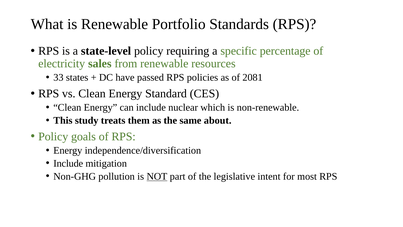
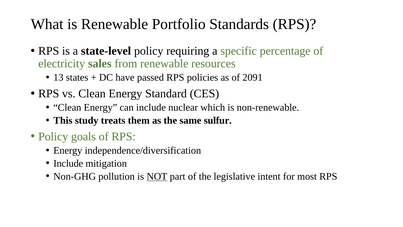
33: 33 -> 13 (58, 77)
2081: 2081 -> 2091 (253, 77)
about: about -> sulfur (218, 120)
